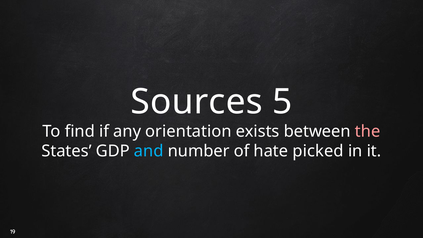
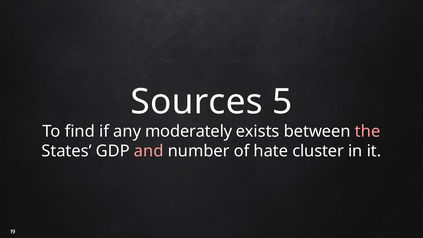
orientation: orientation -> moderately (189, 131)
and colour: light blue -> pink (149, 151)
picked: picked -> cluster (318, 151)
